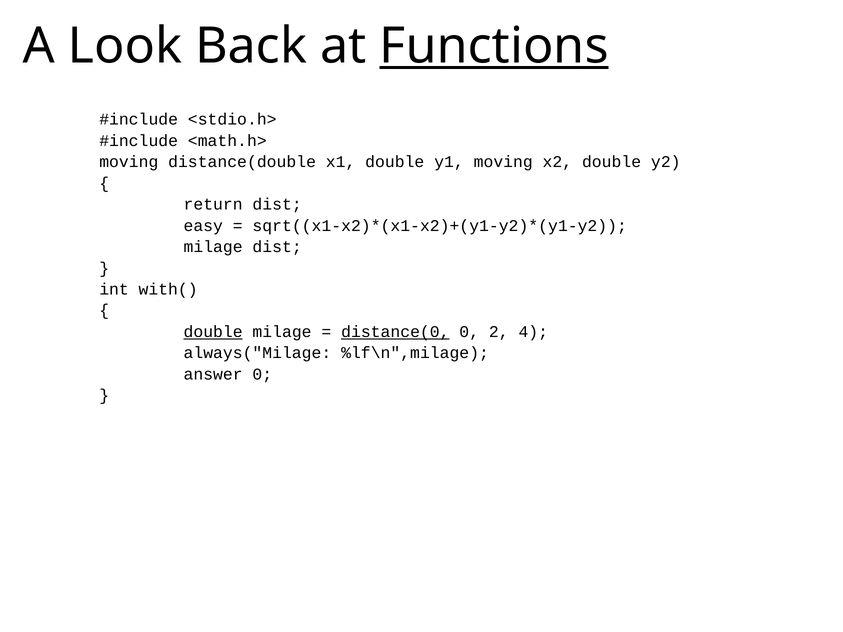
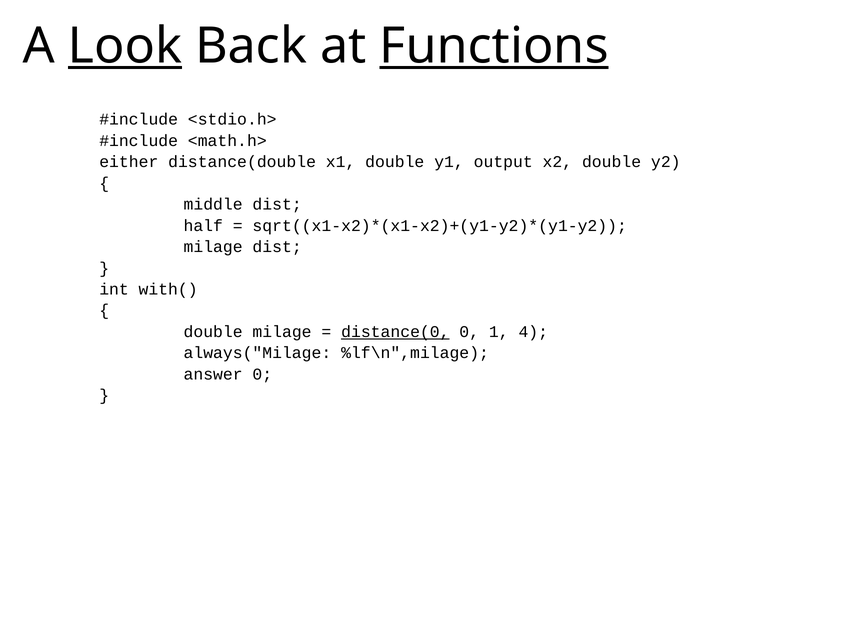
Look underline: none -> present (125, 46)
moving: moving -> either (129, 162)
y1 moving: moving -> output (503, 162)
return: return -> middle (213, 204)
easy: easy -> half (203, 226)
double underline: present -> none (213, 332)
2: 2 -> 1 (499, 332)
